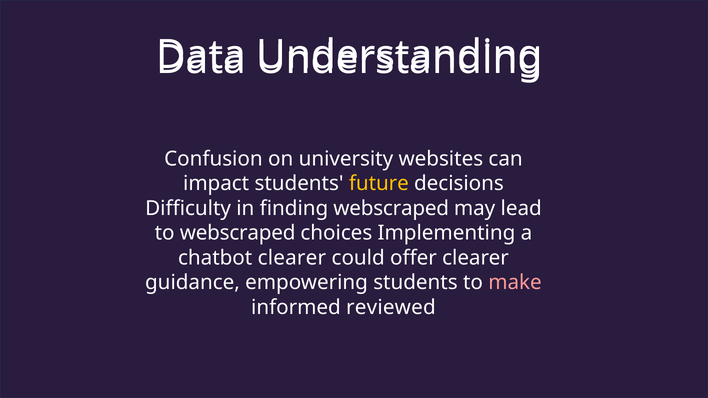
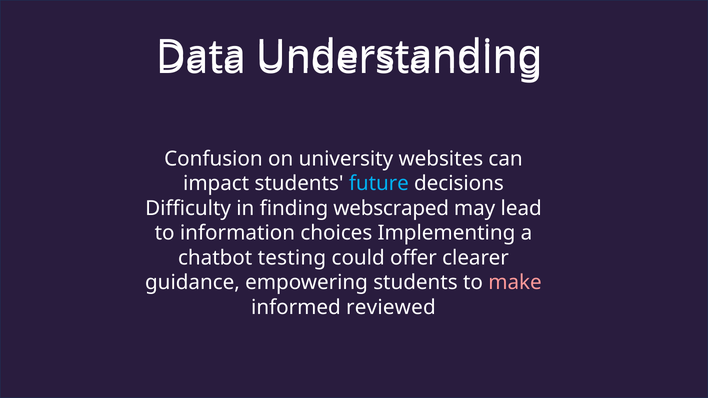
future colour: yellow -> light blue (379, 184)
to webscraped: webscraped -> information (237, 233)
chatbot clearer: clearer -> testing (292, 258)
